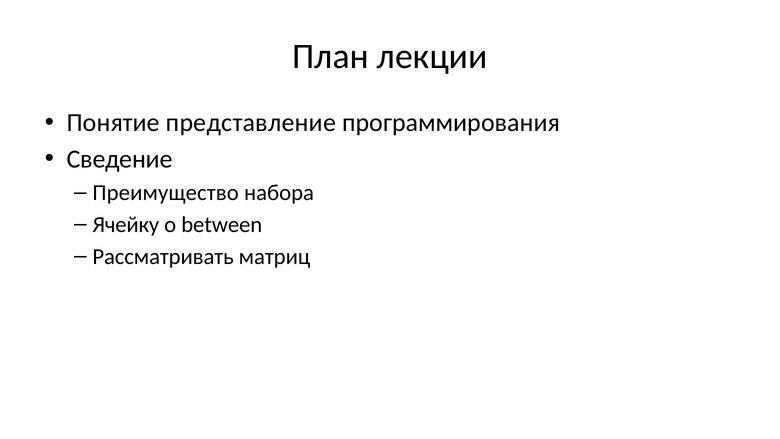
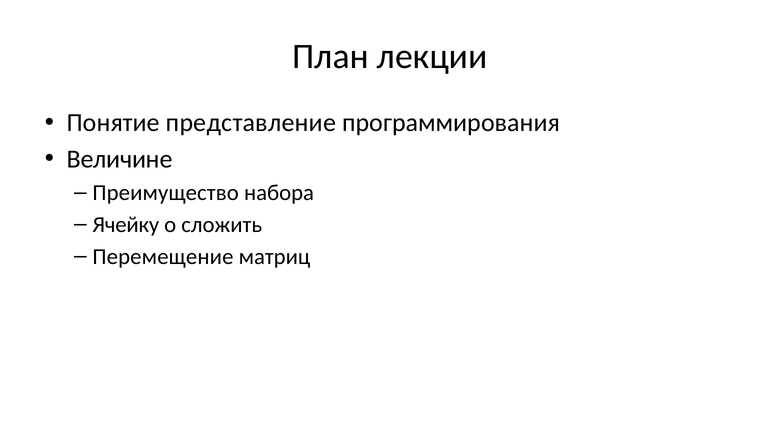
Сведение: Сведение -> Величине (120, 159)
between: between -> сложить (222, 225)
Рассматривать: Рассматривать -> Перемещение (163, 256)
